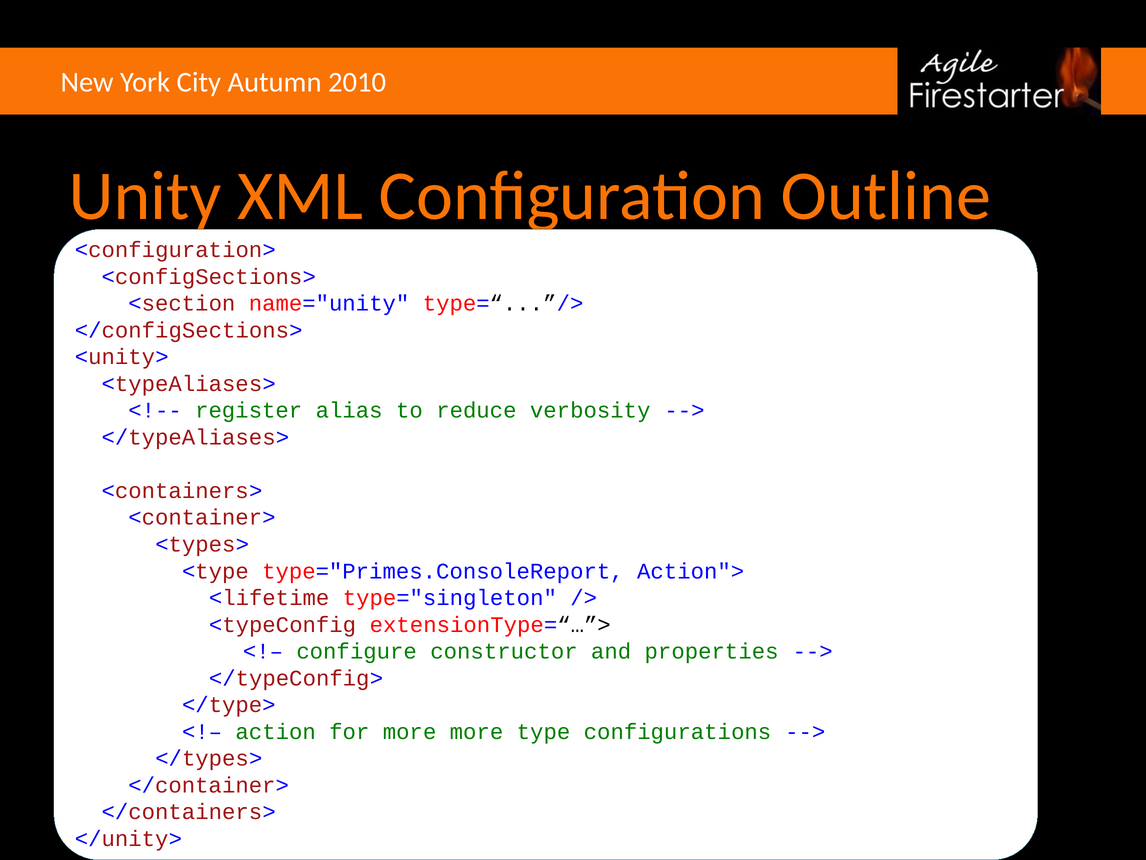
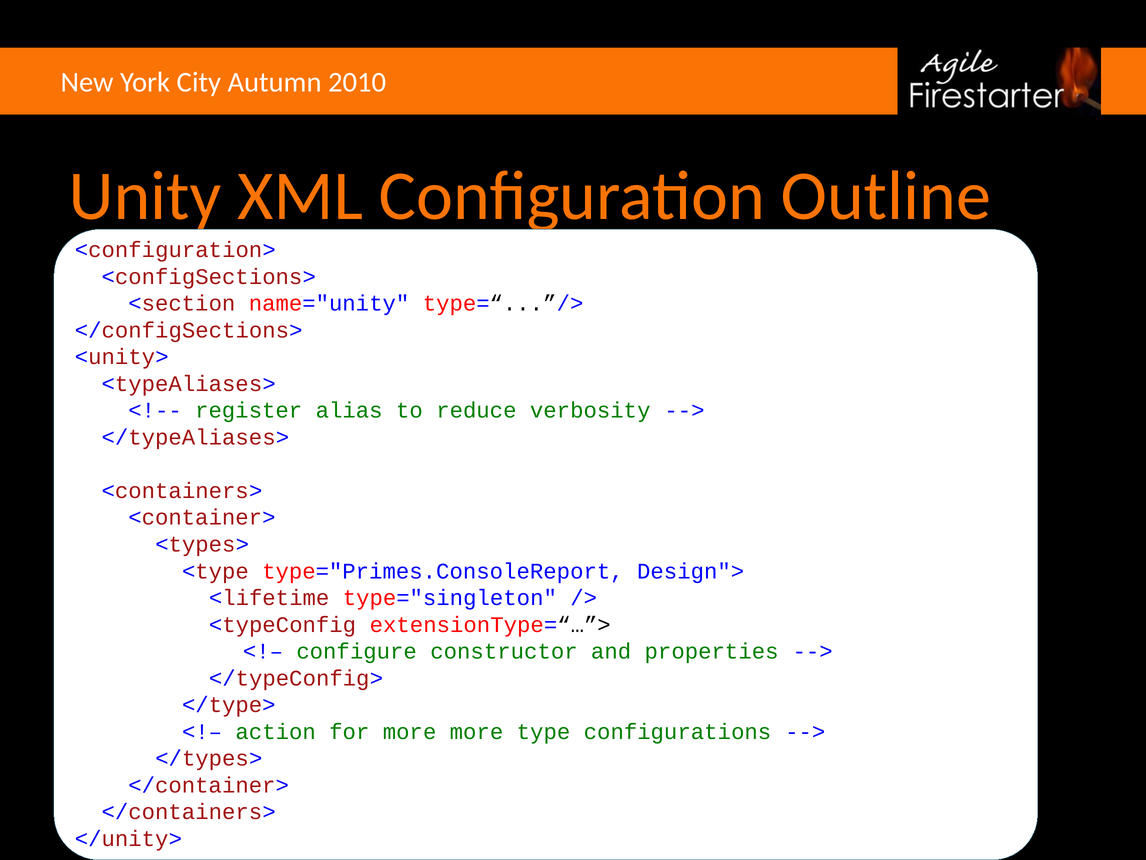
Action">: Action"> -> Design"> (691, 571)
